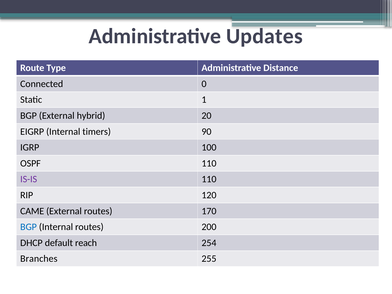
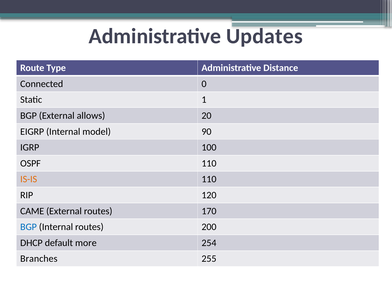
hybrid: hybrid -> allows (91, 116)
timers: timers -> model (97, 132)
IS-IS colour: purple -> orange (29, 179)
reach: reach -> more (86, 243)
